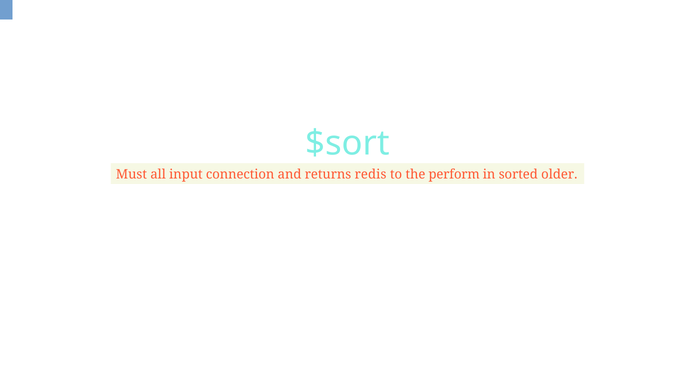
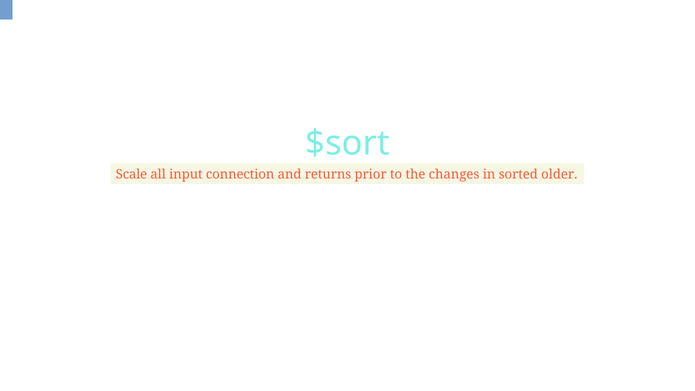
Must: Must -> Scale (132, 174)
redis: redis -> prior (371, 174)
perform: perform -> changes (454, 174)
